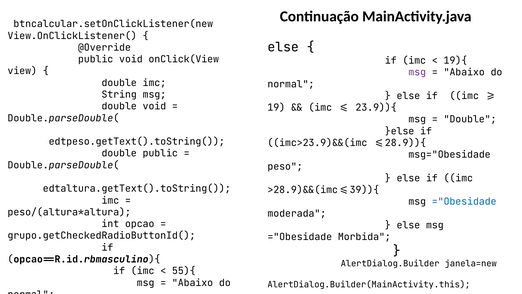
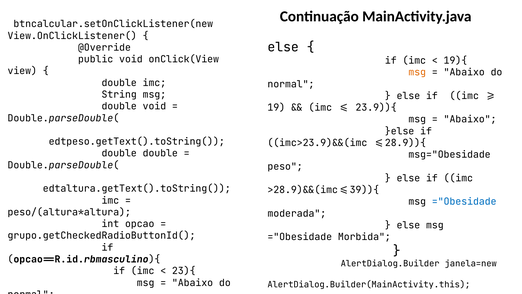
msg colour: purple -> orange (417, 72)
Double: Double -> Abaixo (470, 119)
double public: public -> double (160, 153)
55){: 55){ -> 23){ (184, 271)
